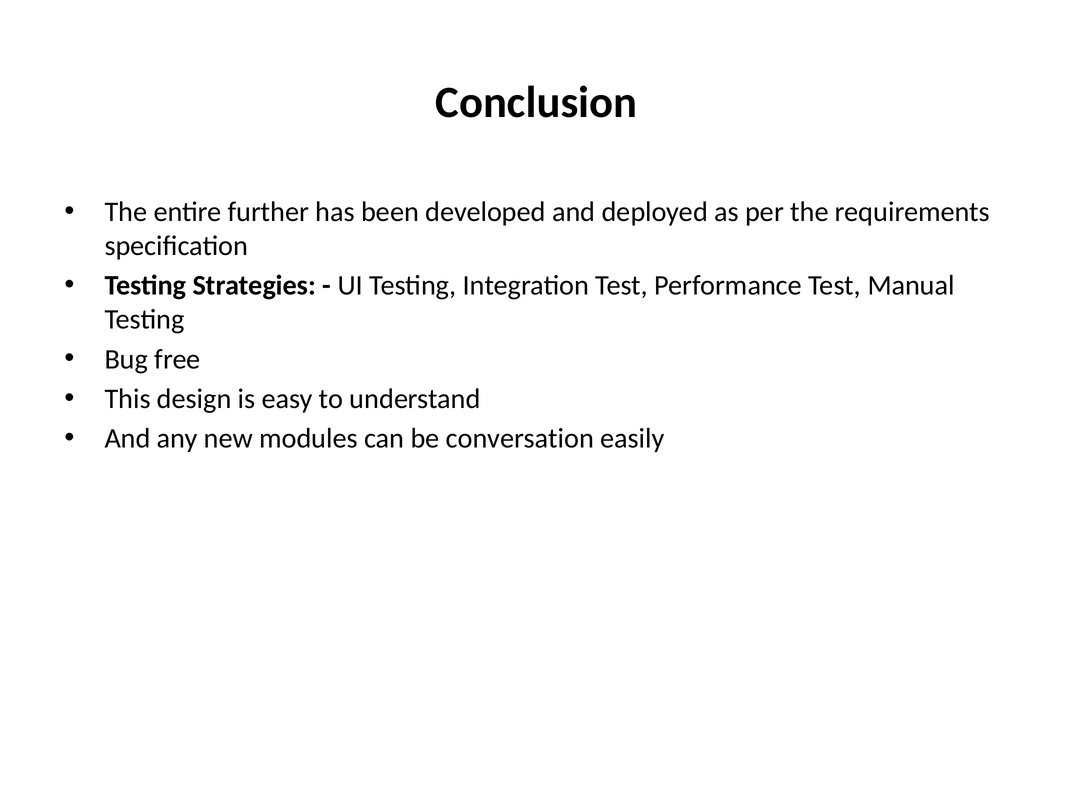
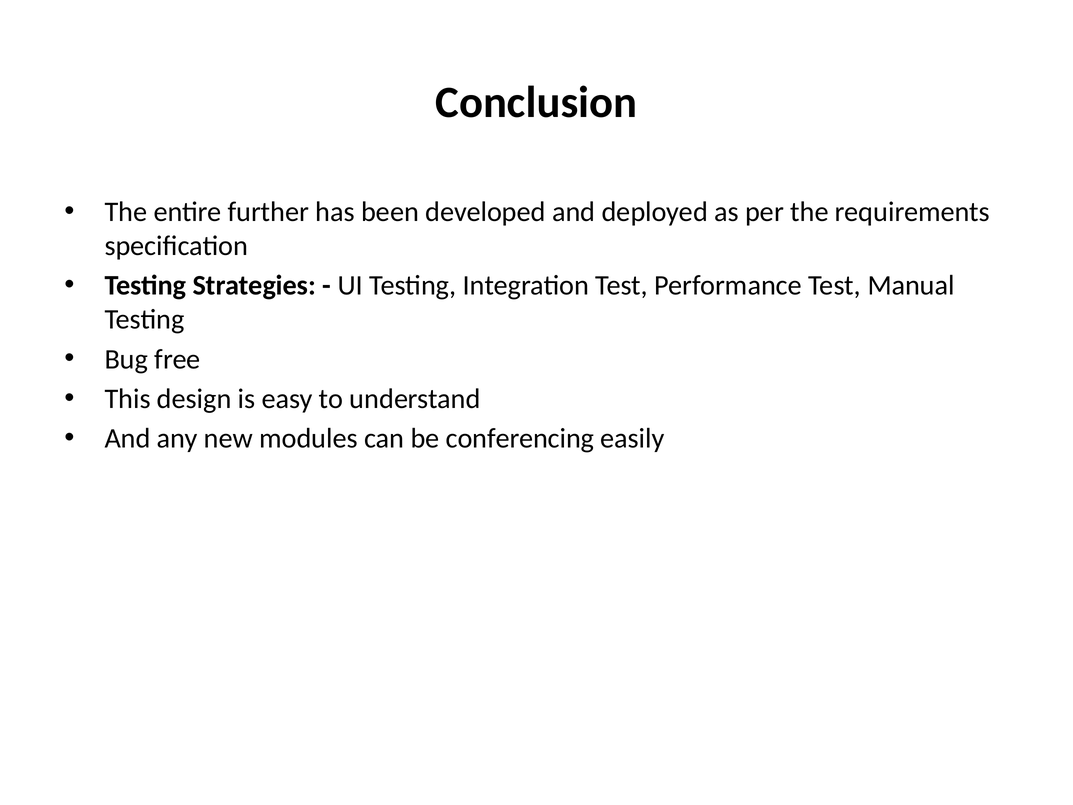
conversation: conversation -> conferencing (520, 438)
